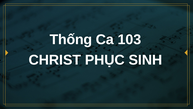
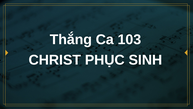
Thống: Thống -> Thắng (71, 39)
